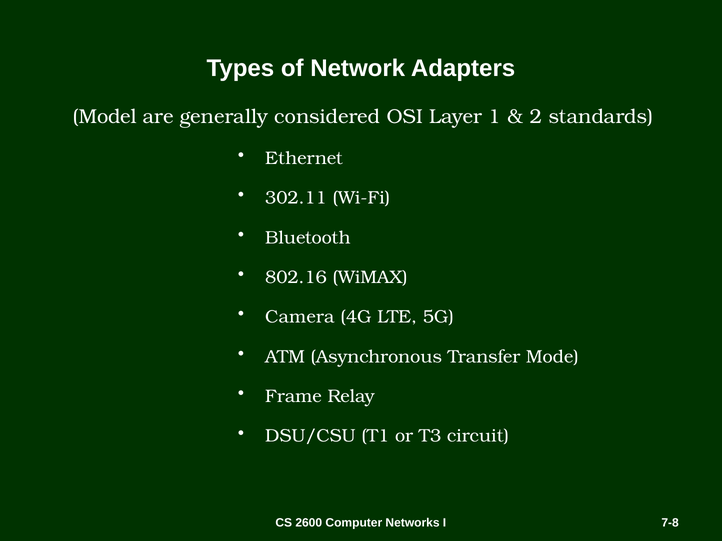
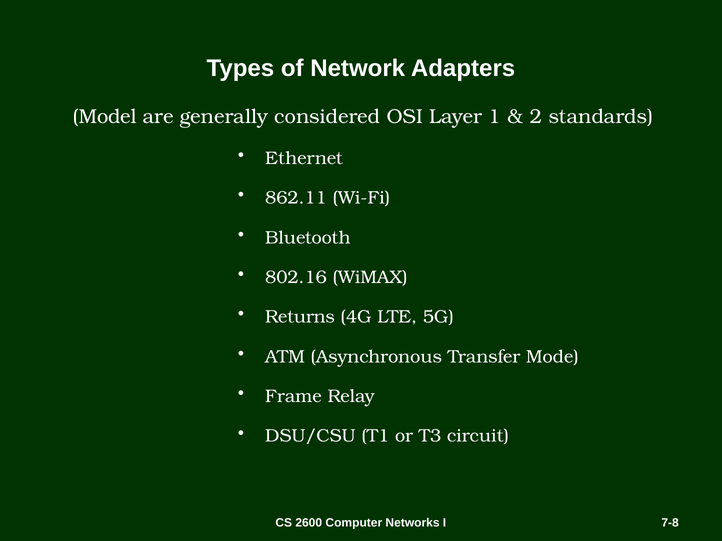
302.11: 302.11 -> 862.11 (296, 198)
Camera: Camera -> Returns (300, 317)
